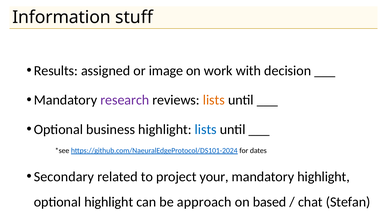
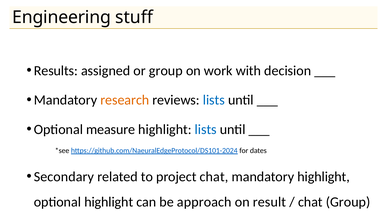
Information: Information -> Engineering (62, 17)
or image: image -> group (166, 71)
research colour: purple -> orange (125, 100)
lists colour: orange -> blue (214, 100)
business: business -> measure (111, 129)
project your: your -> chat (214, 176)
based: based -> result (269, 202)
chat Stefan: Stefan -> Group (348, 202)
